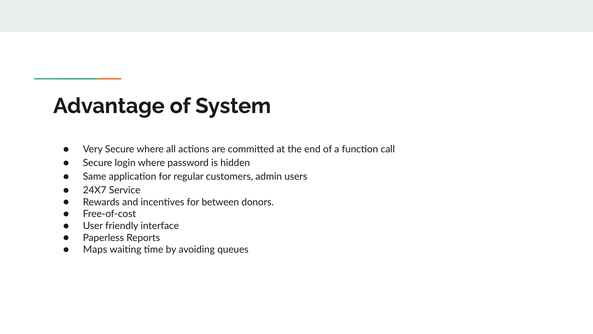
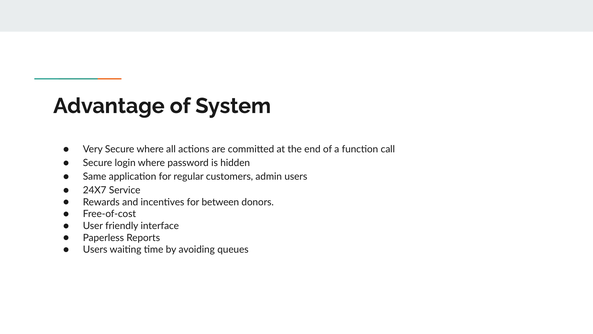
Maps: Maps -> Users (95, 249)
